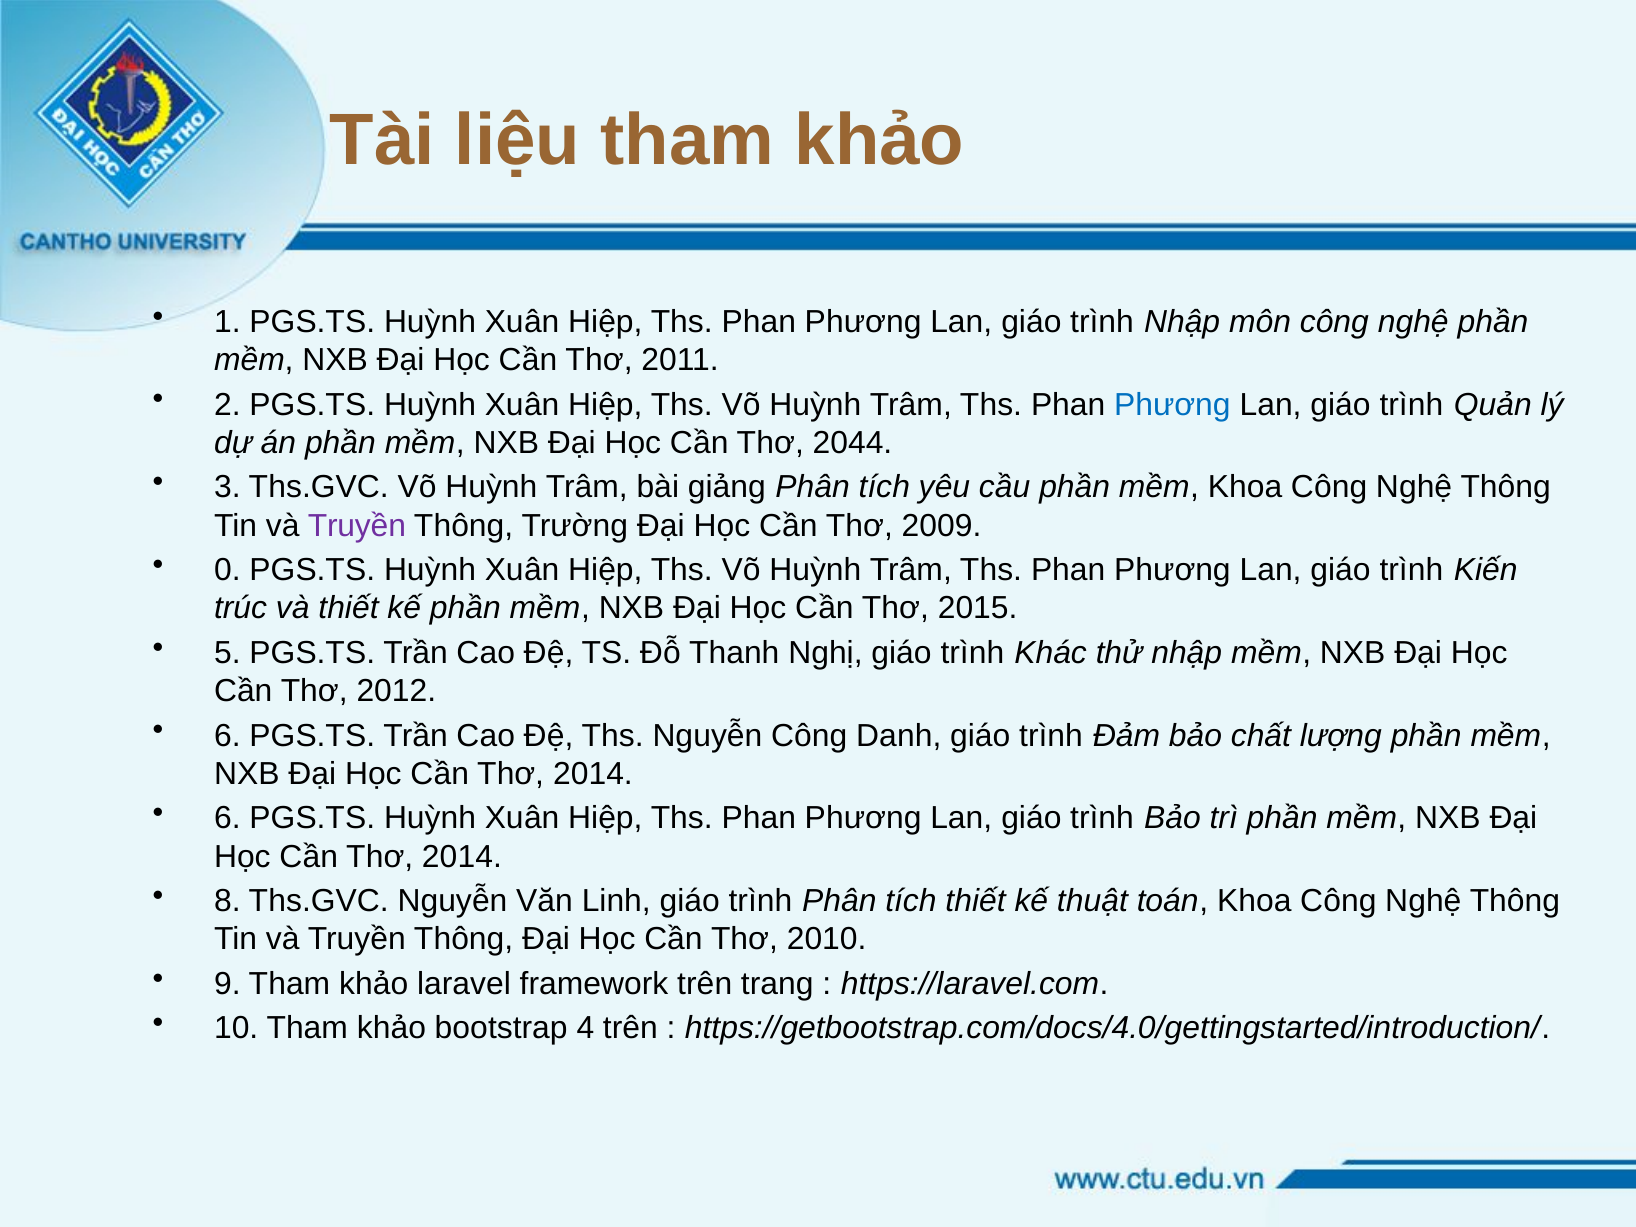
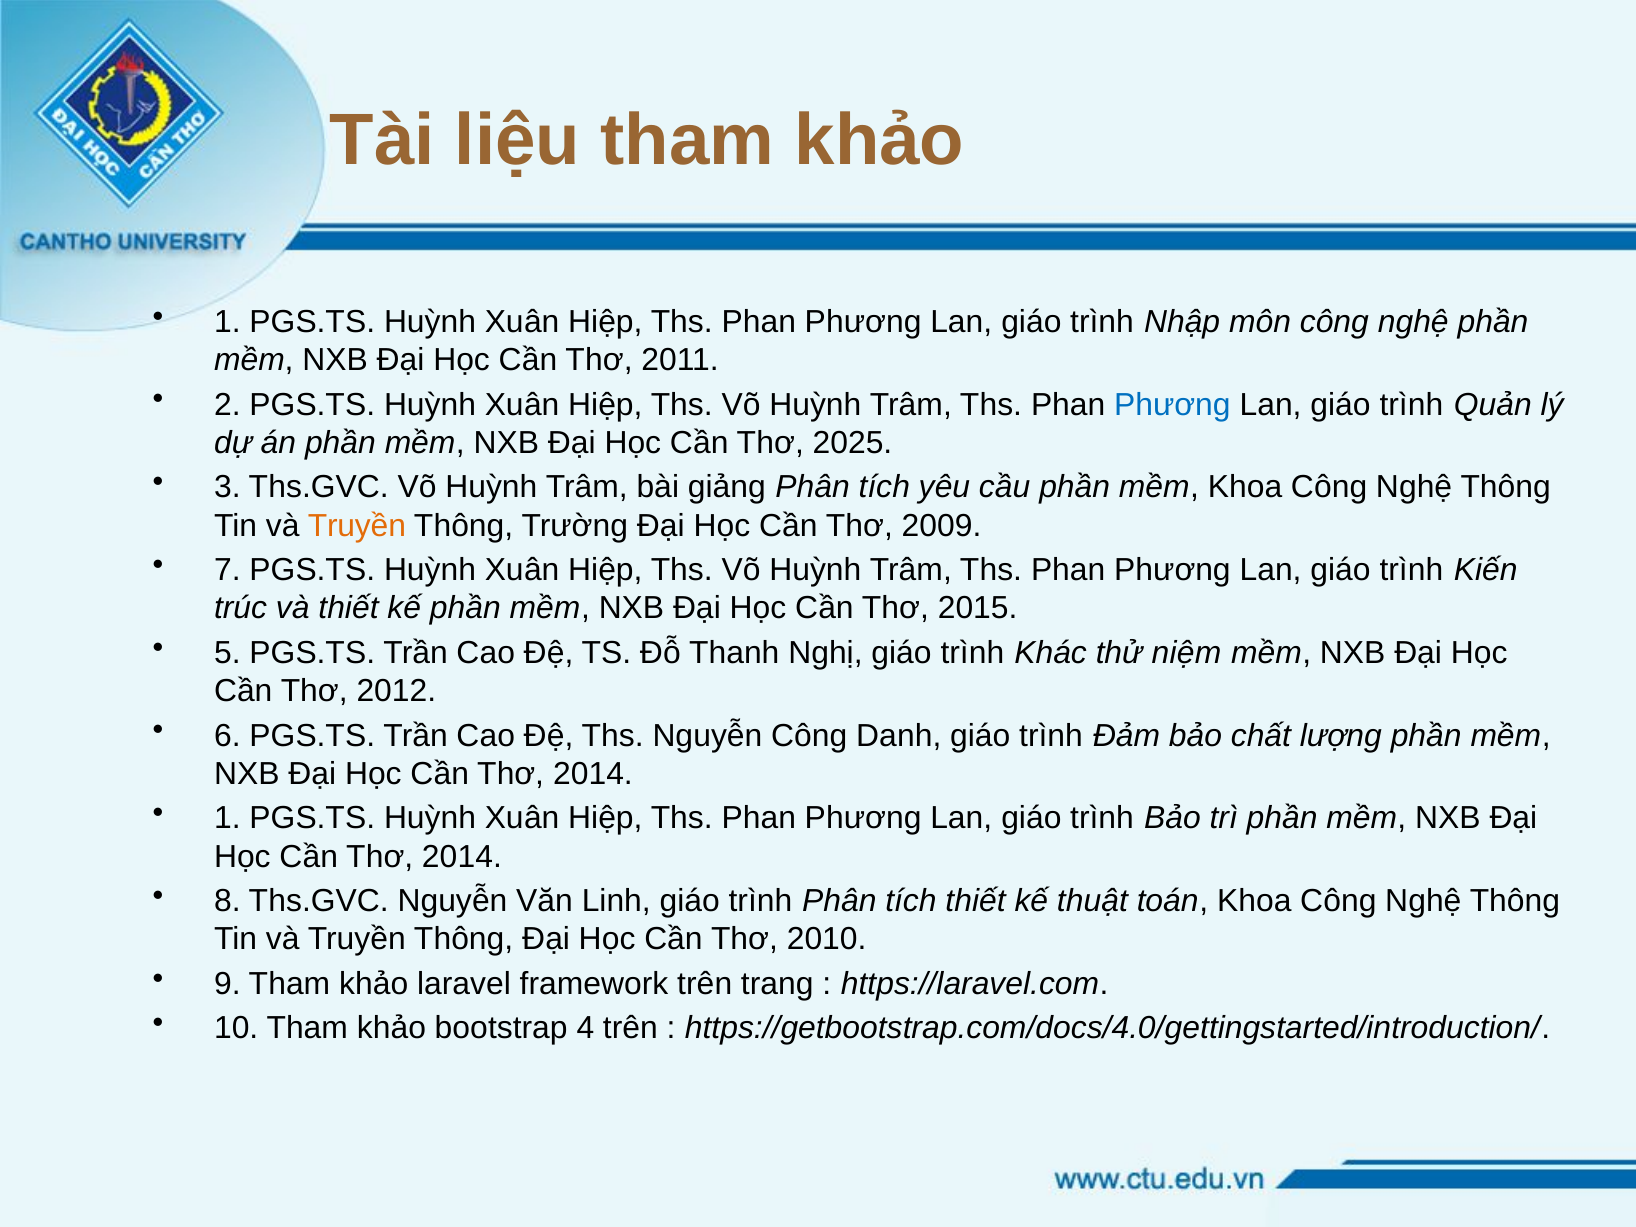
2044: 2044 -> 2025 (852, 443)
Truyền colour: purple -> orange (357, 526)
0: 0 -> 7 (227, 570)
thử nhập: nhập -> niệm (1187, 653)
6: 6 -> 1 (227, 818)
